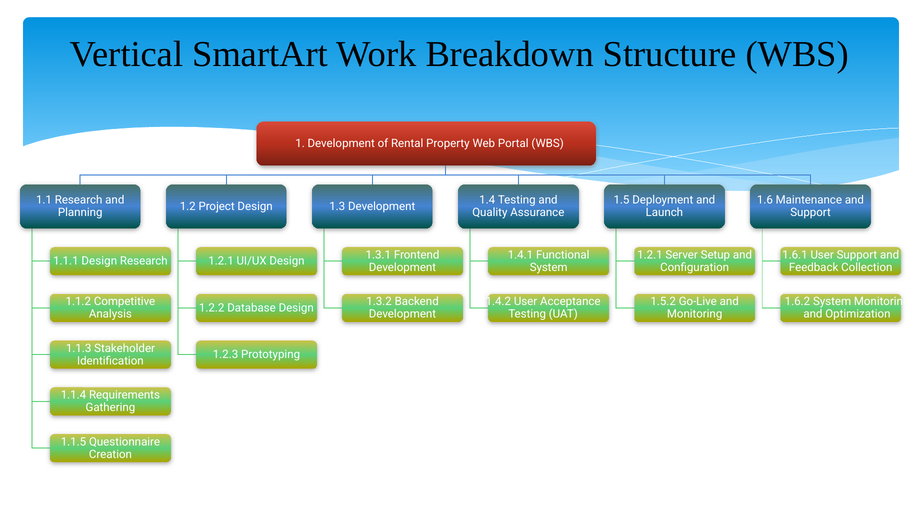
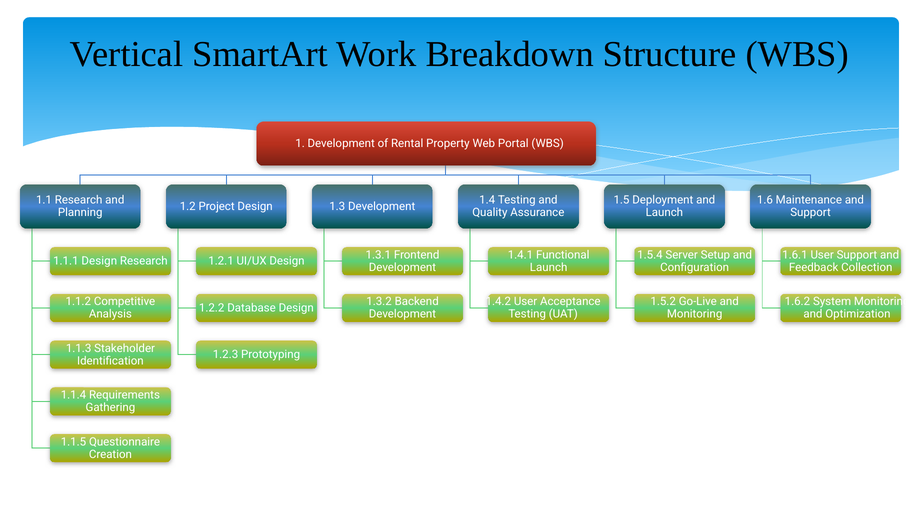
1.2.1: 1.2.1 -> 1.5.4 (650, 255)
System: System -> Launch (549, 267)
